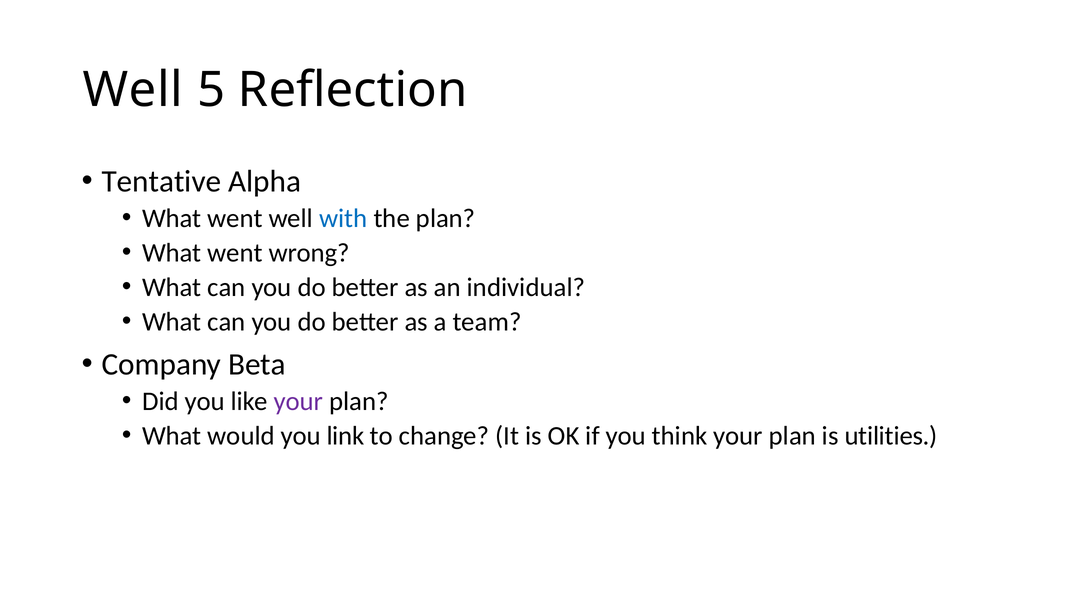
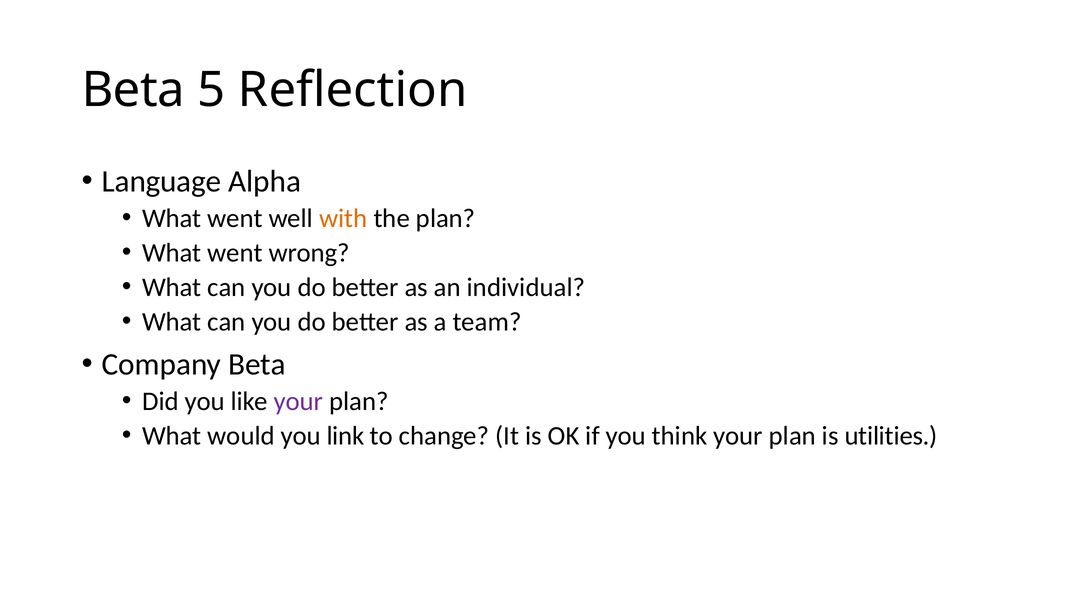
Well: Well -> Beta (133, 90)
Tentative: Tentative -> Language (162, 181)
with colour: blue -> orange (343, 218)
